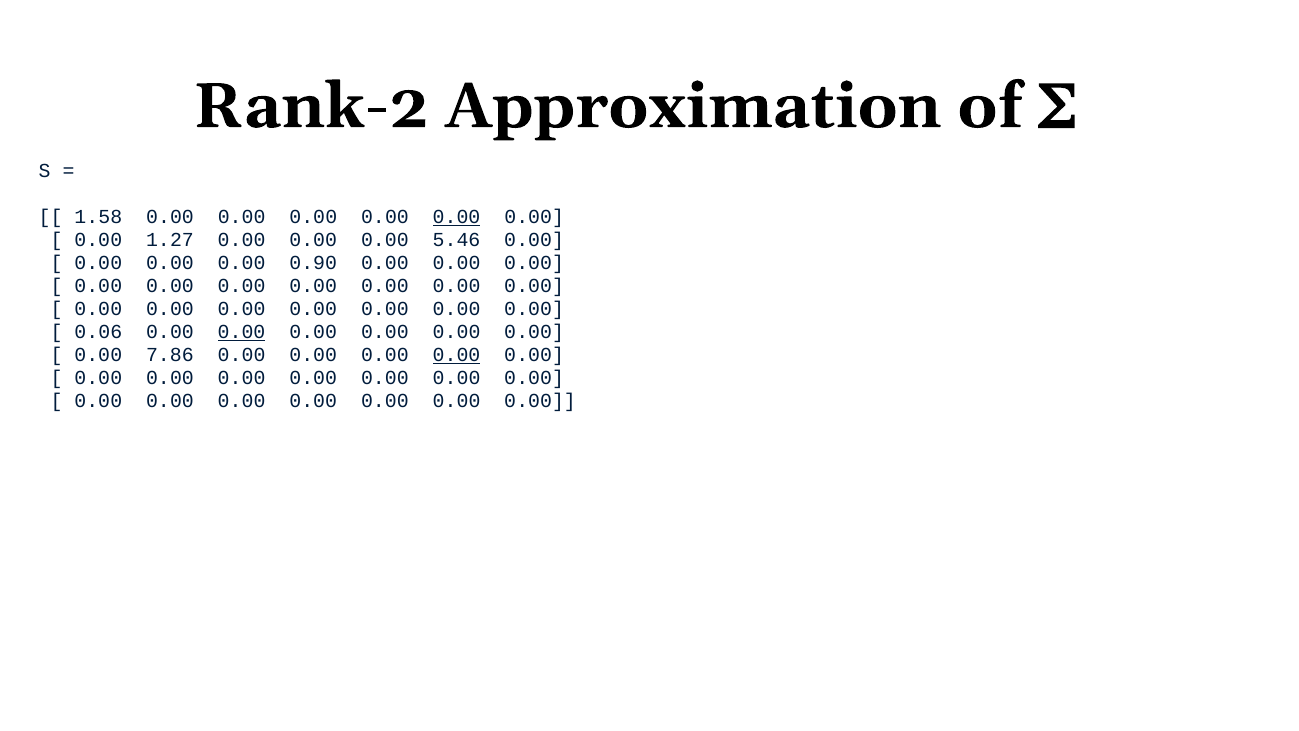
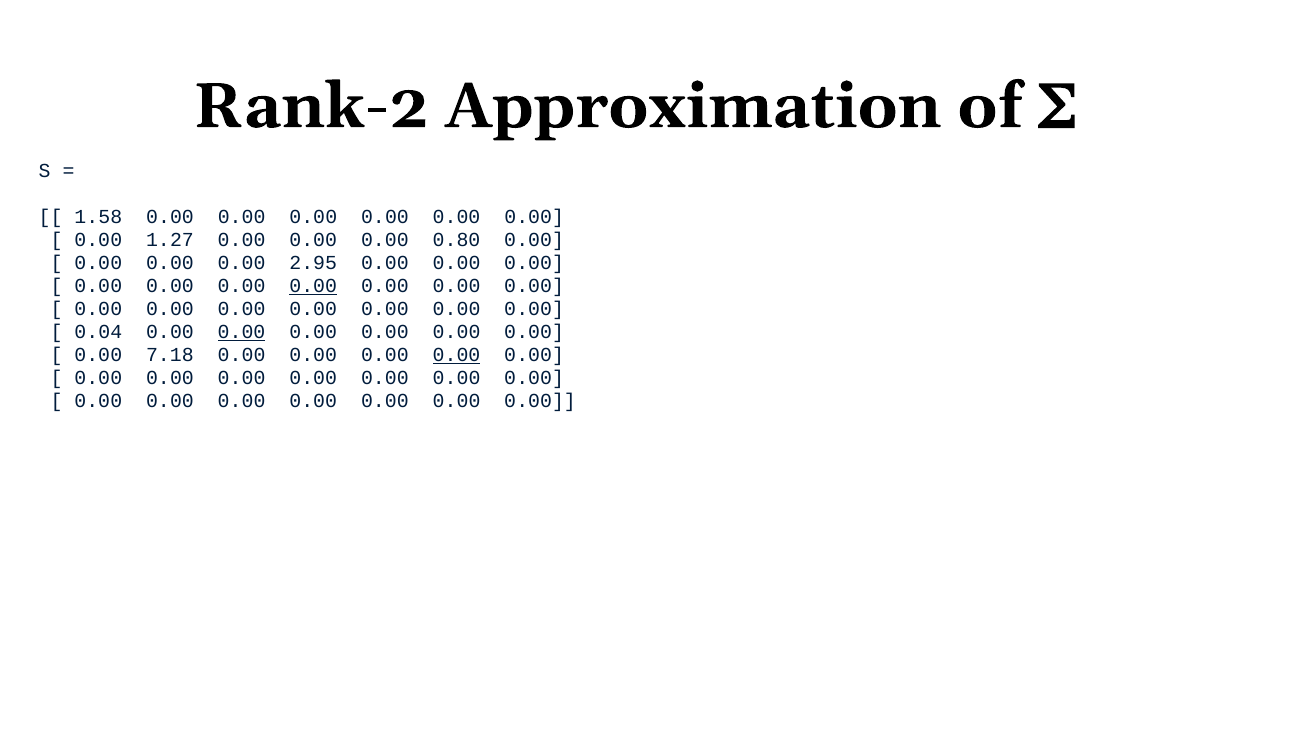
0.00 underline: present -> none (457, 217)
5.46: 5.46 -> 0.80 (457, 240)
0.90: 0.90 -> 2.95 (313, 263)
0.00 underline: none -> present (313, 286)
0.06: 0.06 -> 0.04 (98, 332)
7.86: 7.86 -> 7.18 (170, 355)
